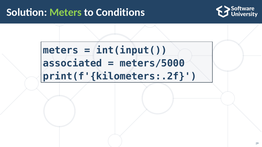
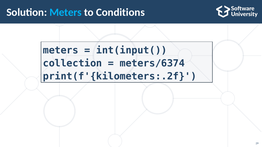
Meters colour: light green -> light blue (66, 12)
associated: associated -> collection (73, 63)
meters/5000: meters/5000 -> meters/6374 (152, 63)
